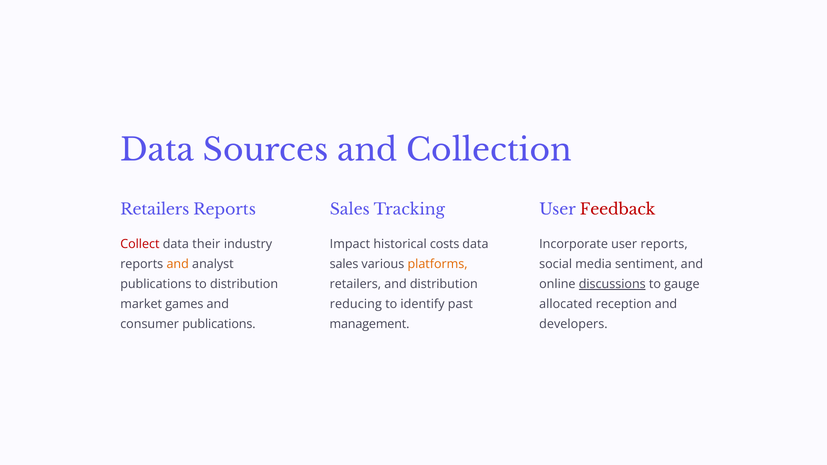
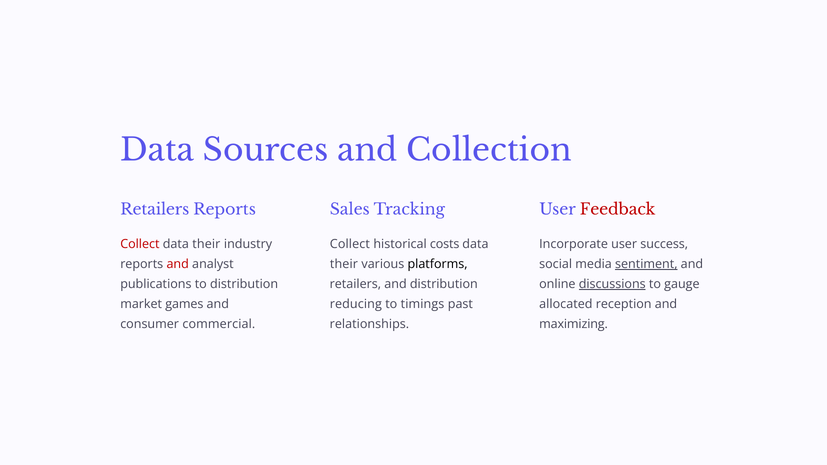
Impact: Impact -> Collect (350, 244)
user reports: reports -> success (664, 244)
and colour: orange -> red (178, 264)
sales: sales -> their (344, 264)
platforms colour: orange -> black (438, 264)
sentiment underline: none -> present (646, 264)
identify: identify -> timings (422, 304)
consumer publications: publications -> commercial (219, 324)
management: management -> relationships (369, 324)
developers: developers -> maximizing (574, 324)
